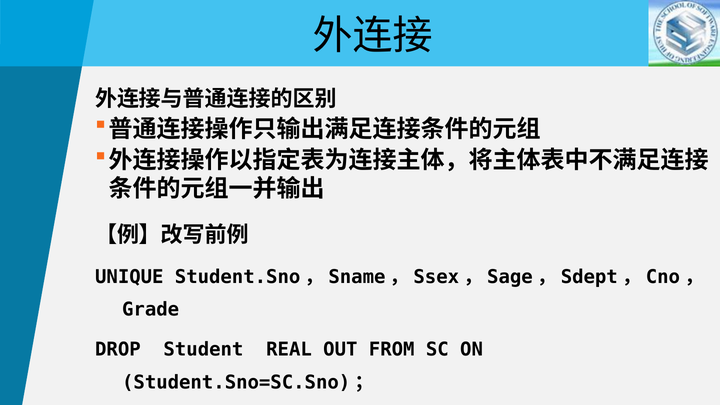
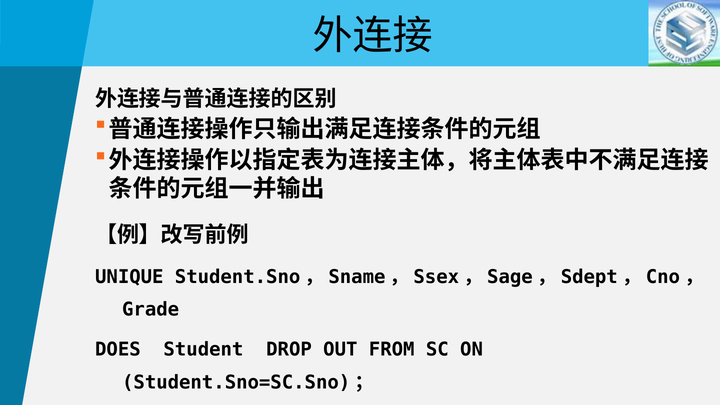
DROP: DROP -> DOES (118, 350)
REAL: REAL -> DROP (289, 350)
